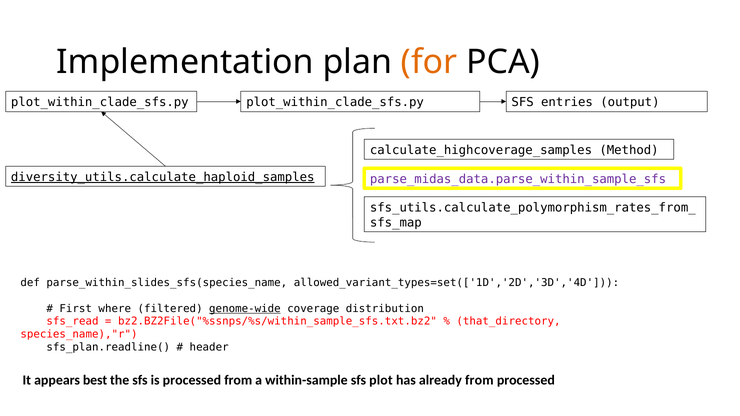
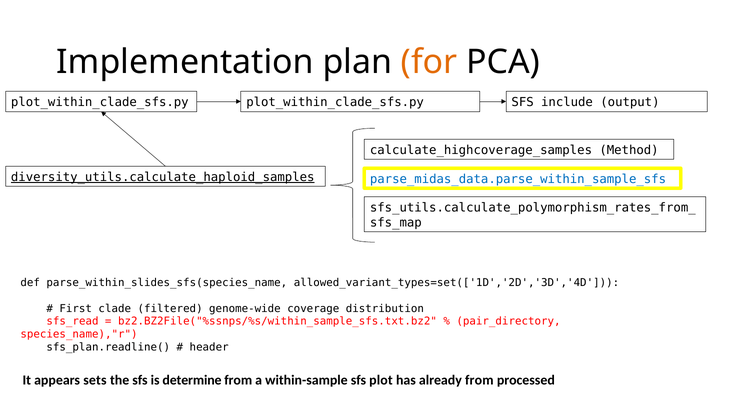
entries: entries -> include (567, 102)
parse_midas_data.parse_within_sample_sfs colour: purple -> blue (518, 179)
where: where -> clade (115, 309)
genome-wide underline: present -> none (245, 309)
that_directory: that_directory -> pair_directory (509, 322)
best: best -> sets (95, 380)
is processed: processed -> determine (192, 380)
